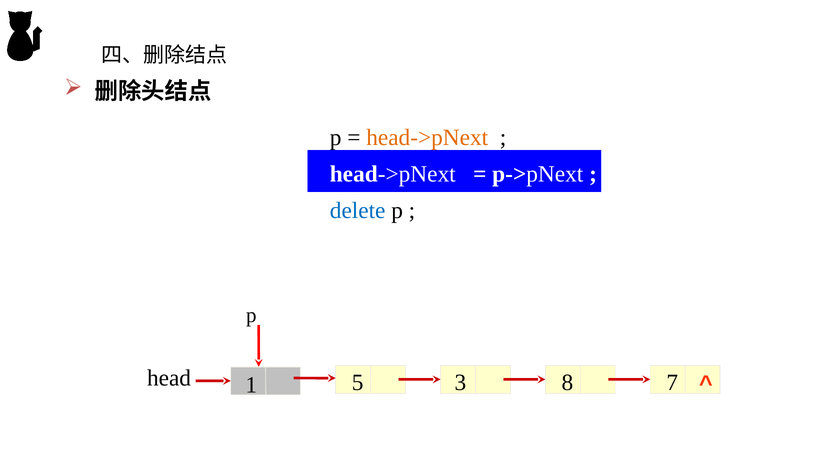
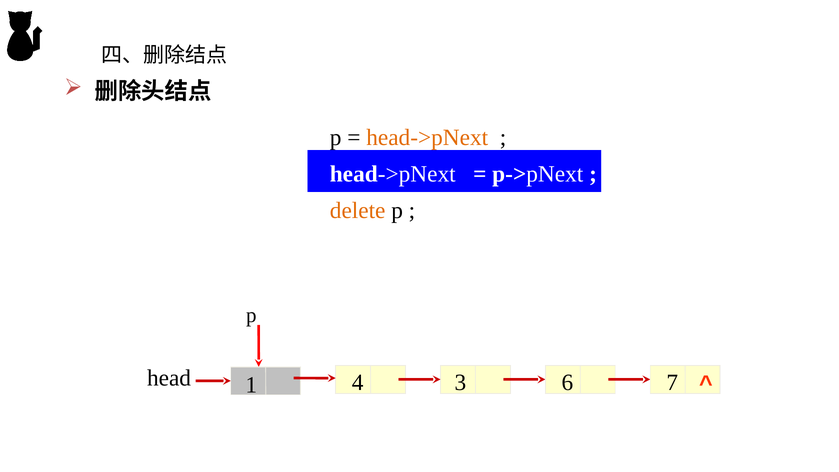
delete colour: blue -> orange (358, 210)
8: 8 -> 6 (567, 382)
5: 5 -> 4 (358, 382)
